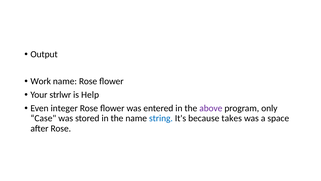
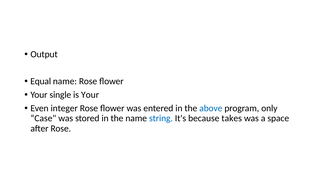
Work: Work -> Equal (41, 81)
strlwr: strlwr -> single (60, 95)
is Help: Help -> Your (90, 95)
above colour: purple -> blue (211, 108)
